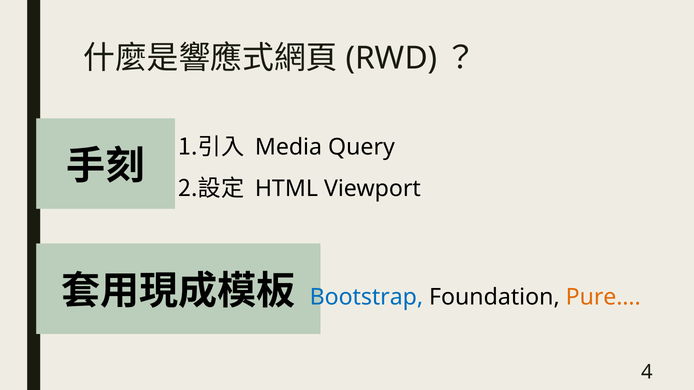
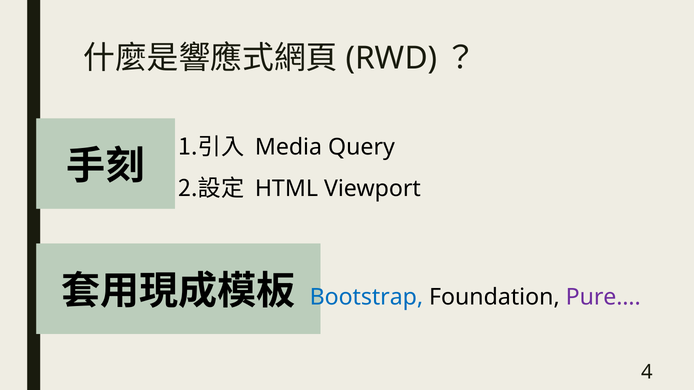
Pure… colour: orange -> purple (603, 297)
